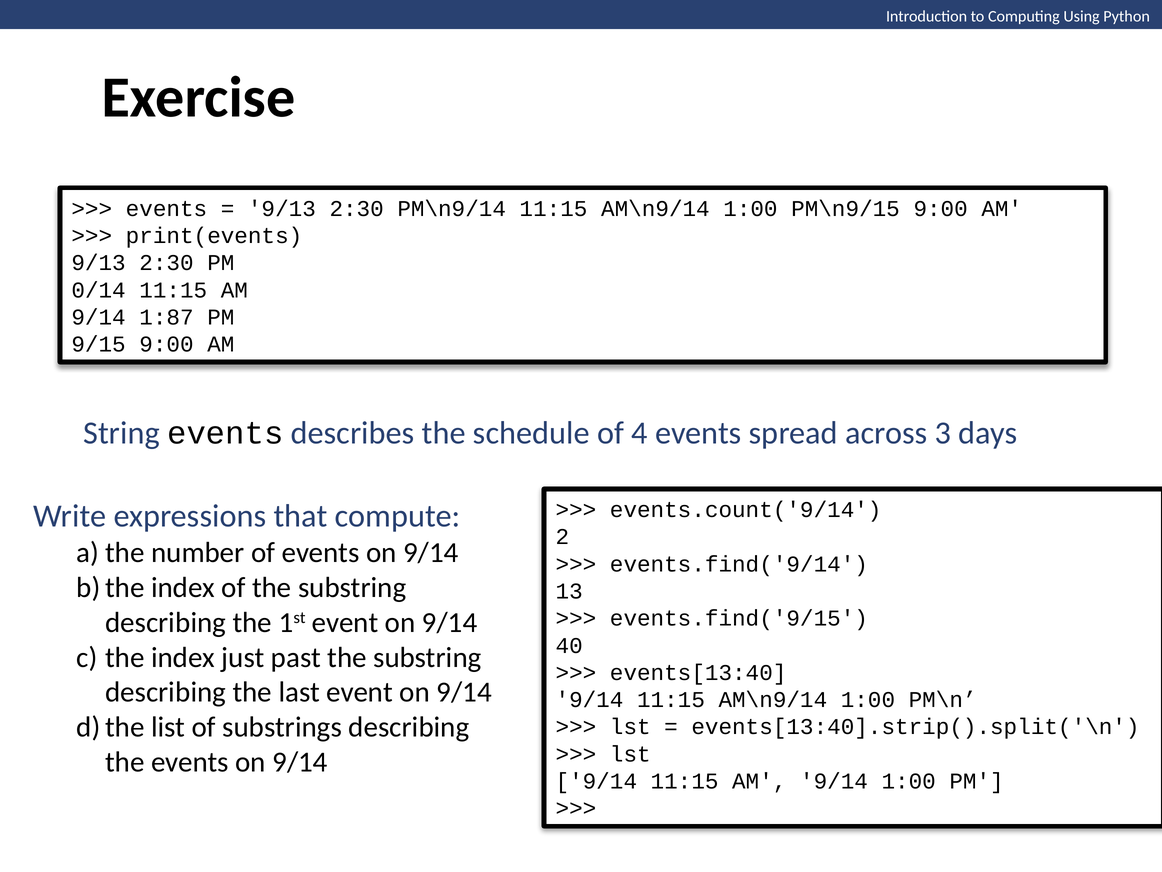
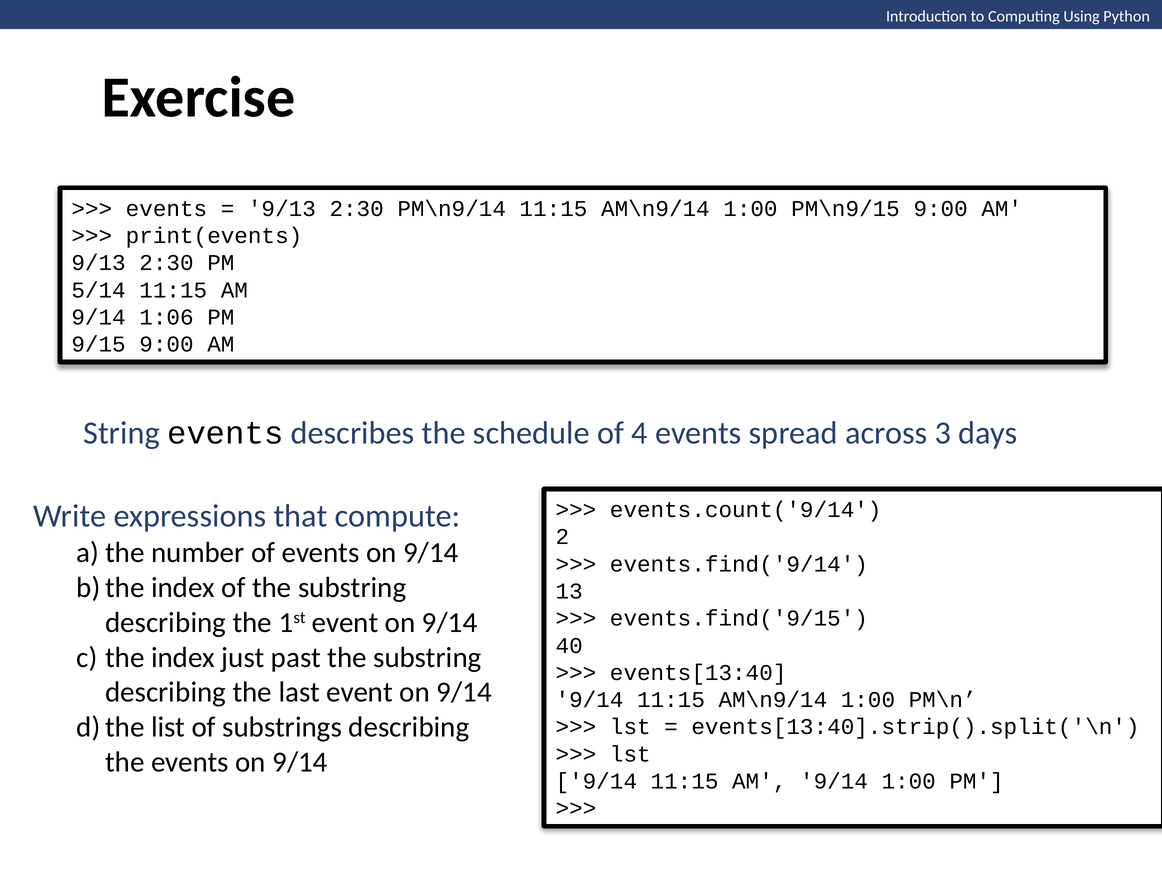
0/14: 0/14 -> 5/14 (99, 290)
1:87: 1:87 -> 1:06 (166, 317)
